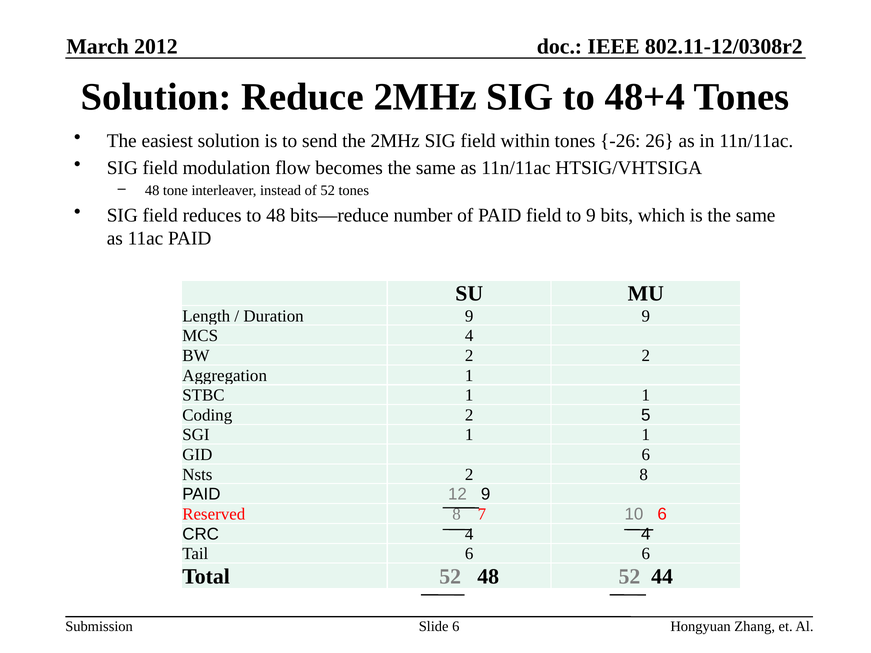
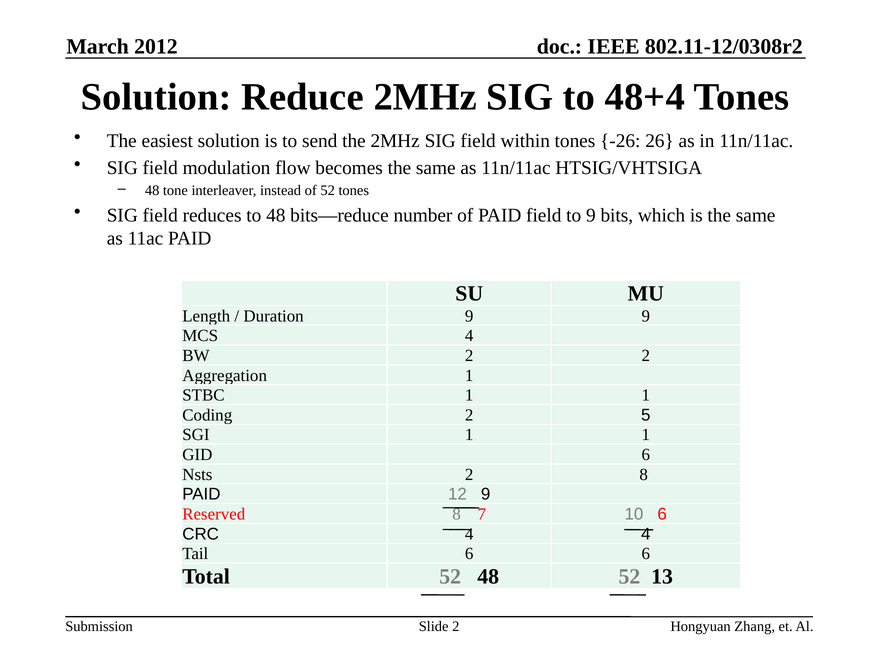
44: 44 -> 13 (662, 577)
Slide 6: 6 -> 2 (456, 627)
